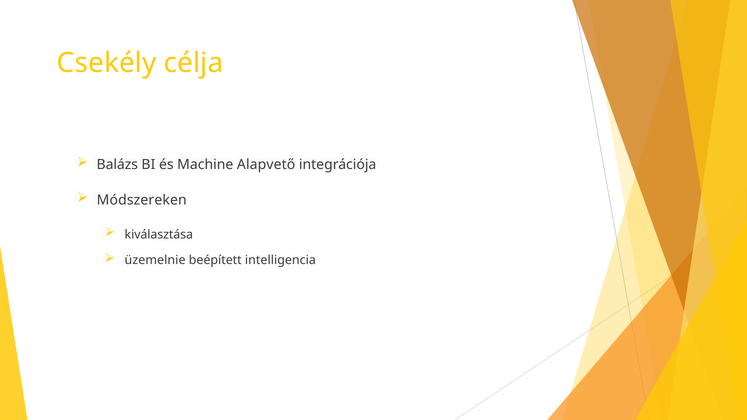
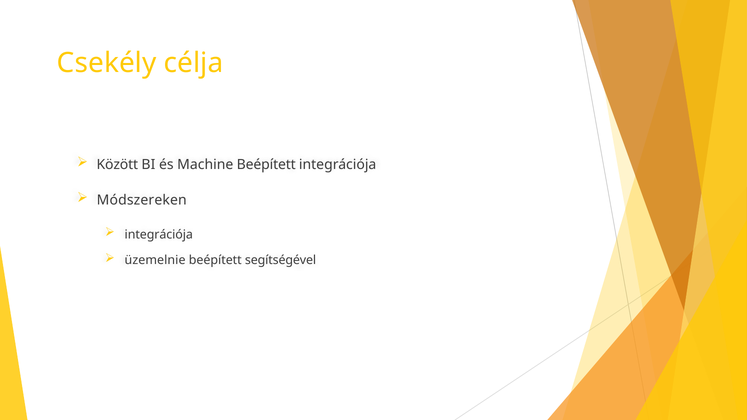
Balázs: Balázs -> Között (117, 165)
Machine Alapvető: Alapvető -> Beépített (266, 165)
kiválasztása: kiválasztása -> integrációja (159, 235)
intelligencia: intelligencia -> segítségével (281, 260)
